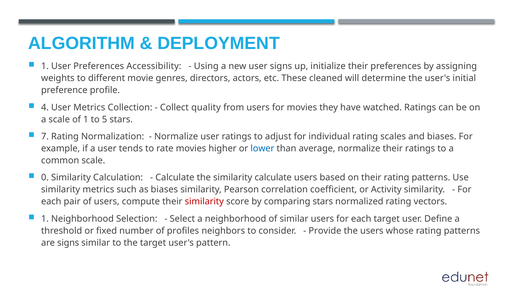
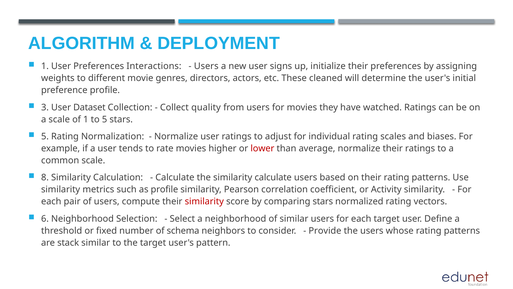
Accessibility: Accessibility -> Interactions (154, 66)
Using: Using -> Users (206, 66)
4: 4 -> 3 (45, 107)
User Metrics: Metrics -> Dataset (89, 107)
7: 7 -> 5 (45, 136)
lower colour: blue -> red (262, 148)
0: 0 -> 8 (45, 177)
as biases: biases -> profile (164, 189)
1: 1 -> 6 (45, 218)
profiles: profiles -> schema (183, 230)
are signs: signs -> stack (68, 242)
